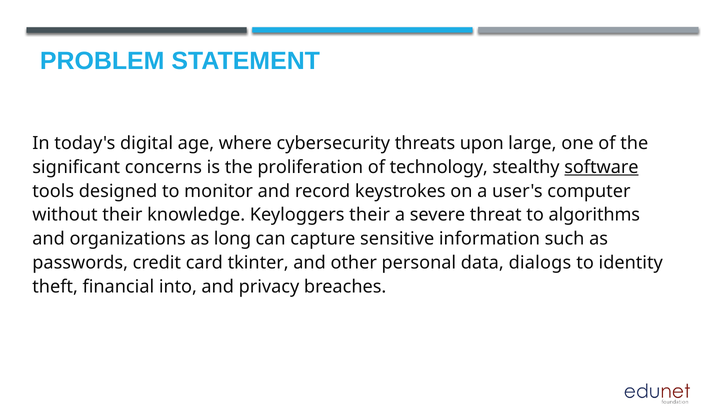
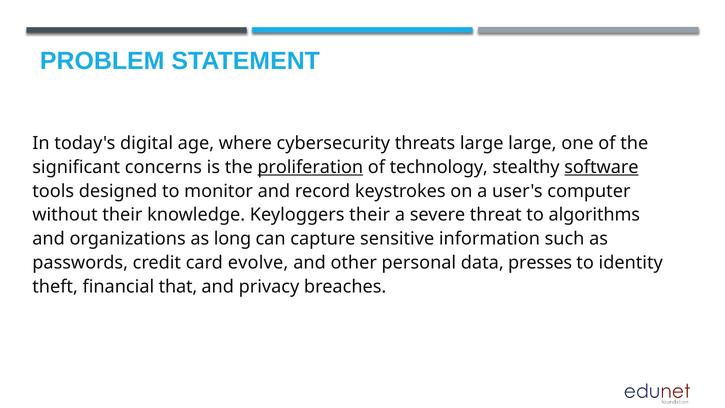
threats upon: upon -> large (482, 143)
proliferation underline: none -> present (310, 167)
tkinter: tkinter -> evolve (258, 263)
dialogs: dialogs -> presses (540, 263)
into: into -> that (178, 287)
